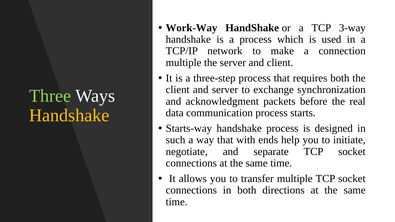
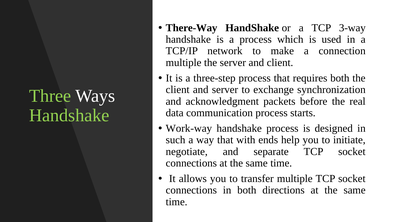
Work-Way: Work-Way -> There-Way (192, 28)
Handshake colour: yellow -> light green (69, 116)
Starts-way: Starts-way -> Work-way (189, 129)
